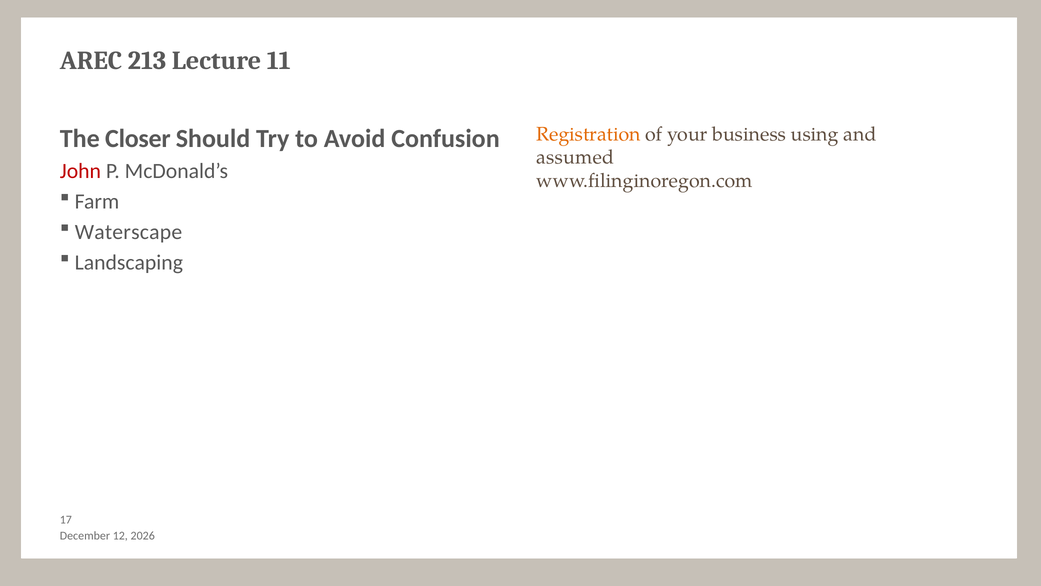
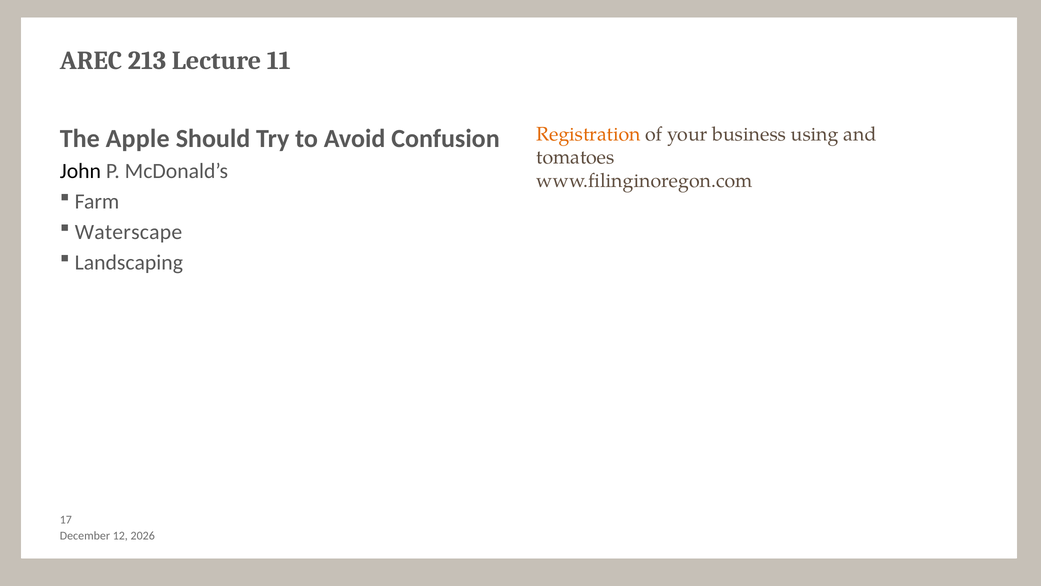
Closer: Closer -> Apple (138, 138)
assumed: assumed -> tomatoes (575, 157)
John colour: red -> black (80, 171)
